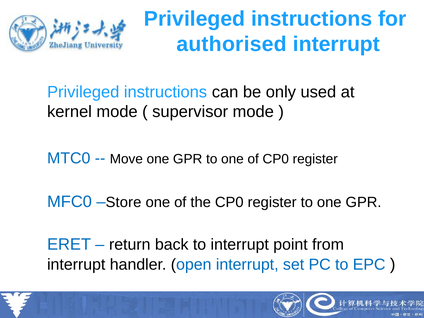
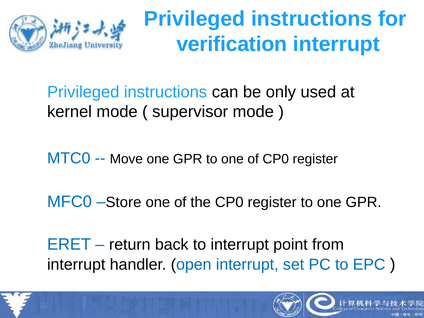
authorised: authorised -> verification (232, 44)
